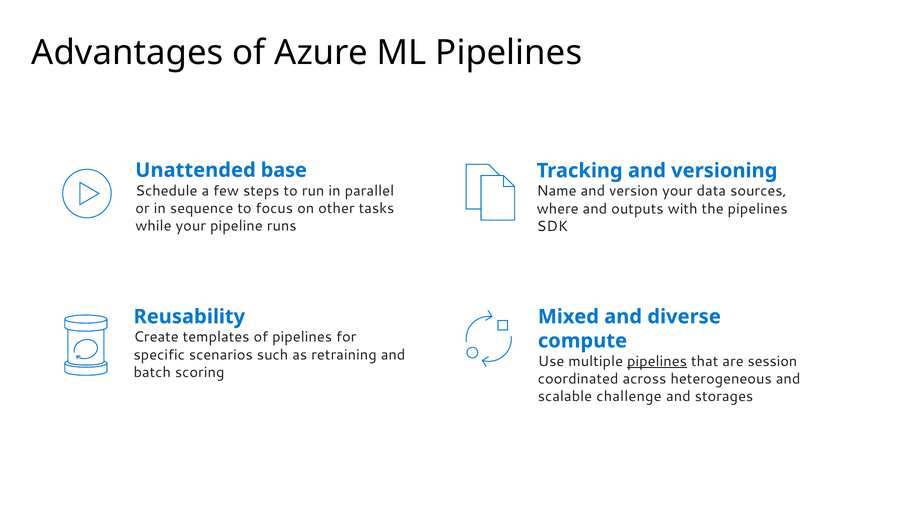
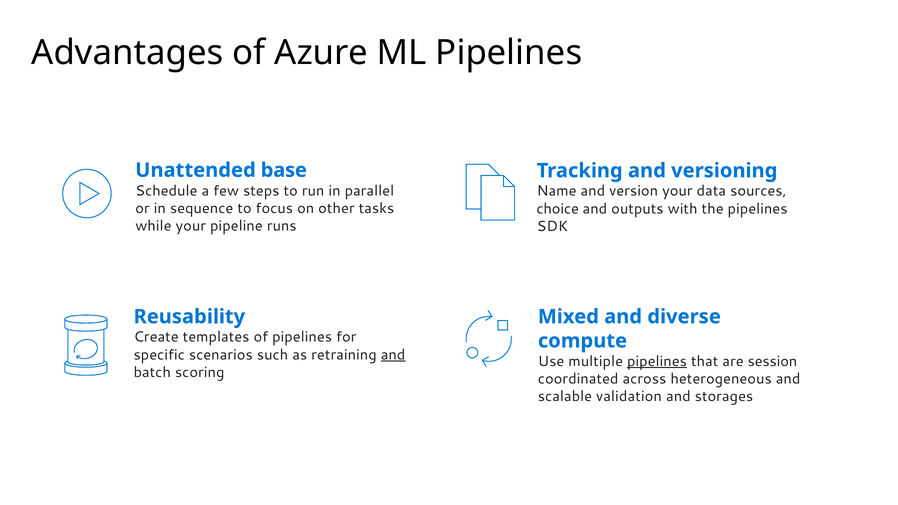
where: where -> choice (558, 209)
and underline: none -> present (393, 355)
challenge: challenge -> validation (629, 397)
